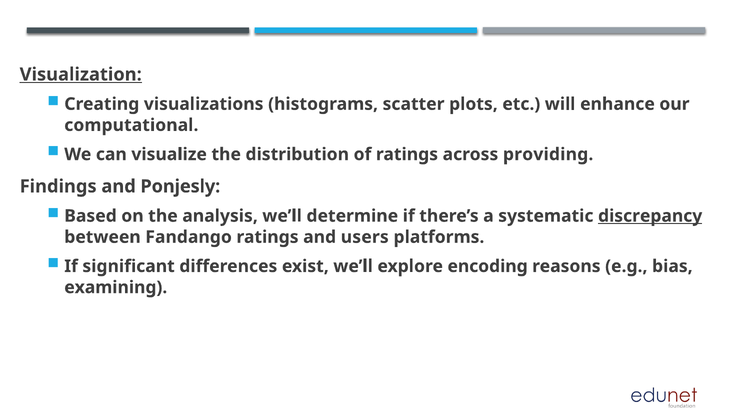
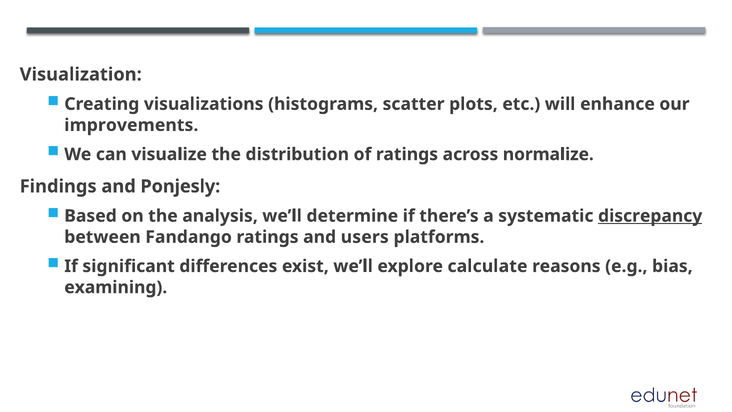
Visualization underline: present -> none (81, 74)
computational: computational -> improvements (131, 125)
providing: providing -> normalize (548, 154)
encoding: encoding -> calculate (487, 266)
